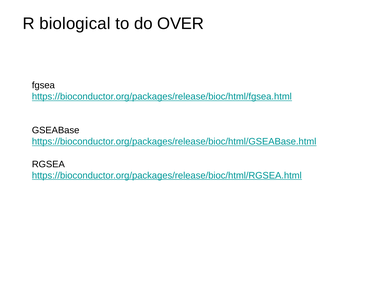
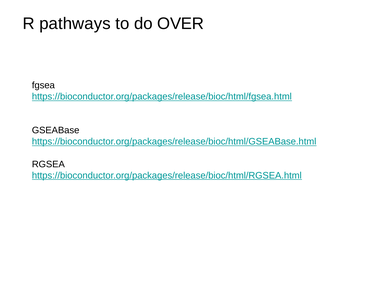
biological: biological -> pathways (75, 24)
